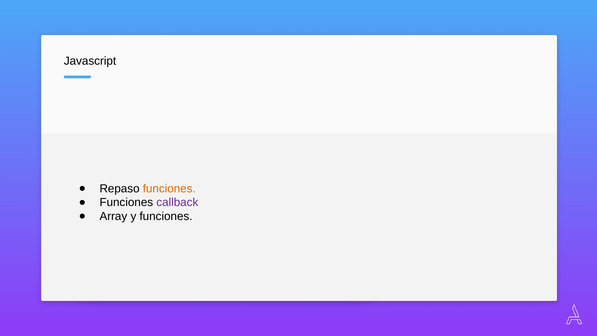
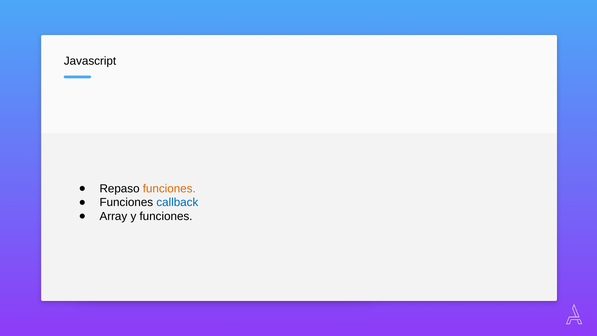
callback colour: purple -> blue (177, 202)
